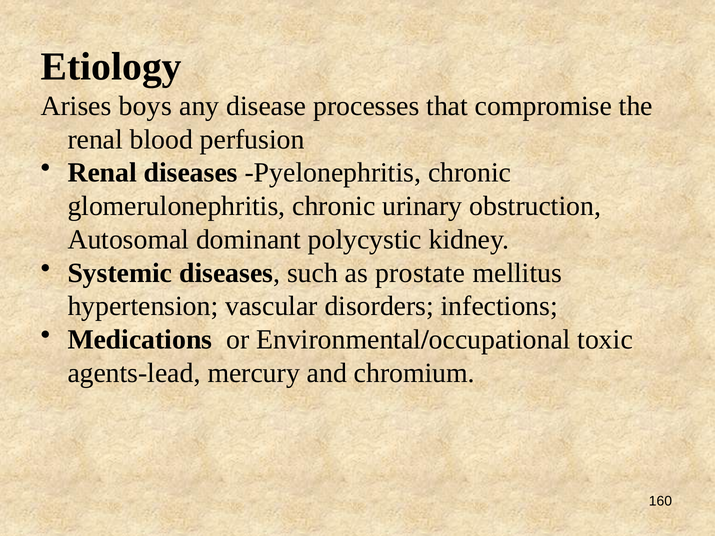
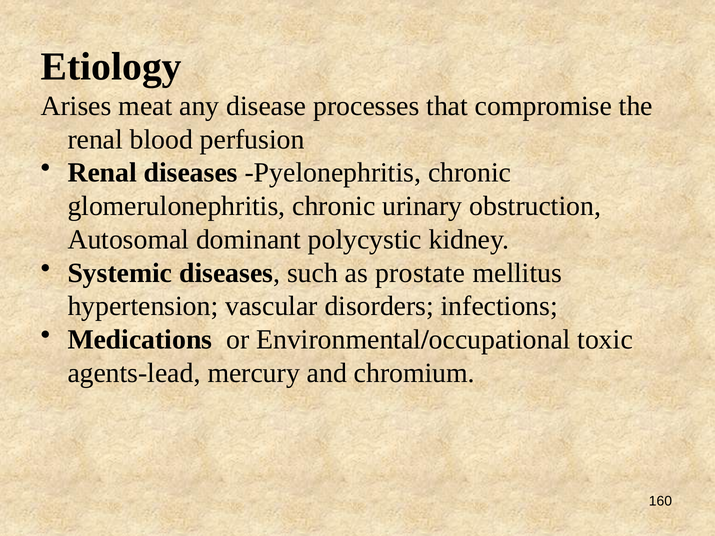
boys: boys -> meat (145, 106)
